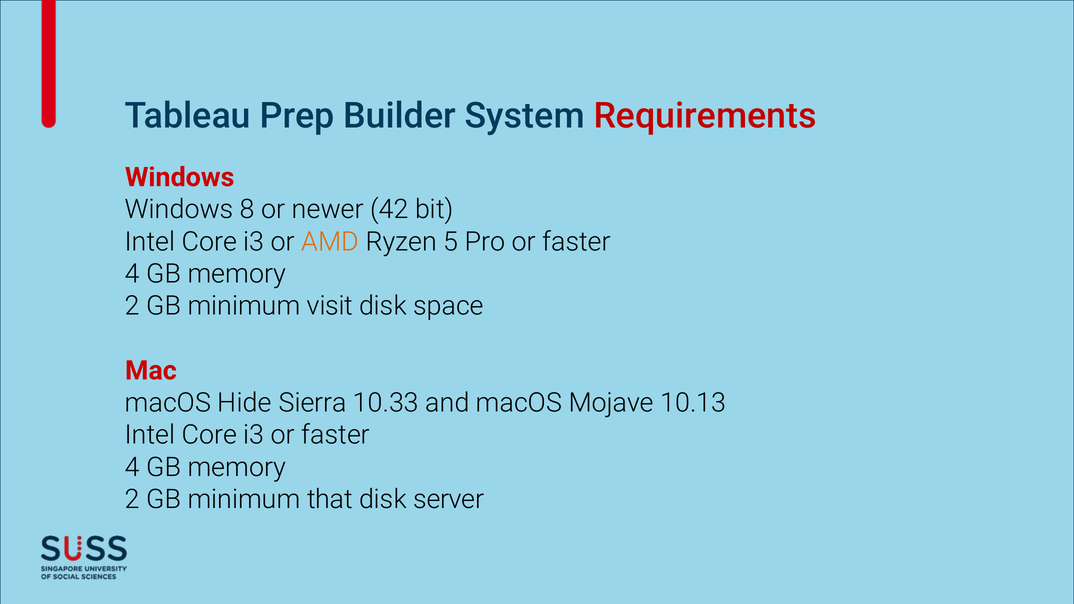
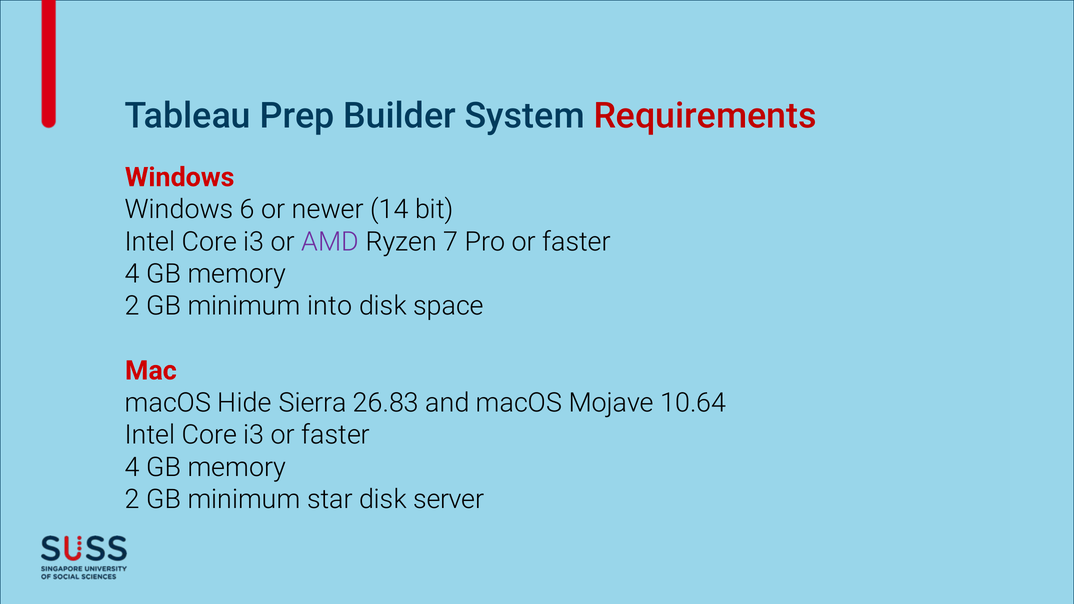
8: 8 -> 6 (247, 210)
42: 42 -> 14 (389, 210)
AMD colour: orange -> purple (330, 242)
5: 5 -> 7 (451, 242)
visit: visit -> into (330, 306)
10.33: 10.33 -> 26.83 (386, 403)
10.13: 10.13 -> 10.64 (693, 403)
that: that -> star (330, 500)
